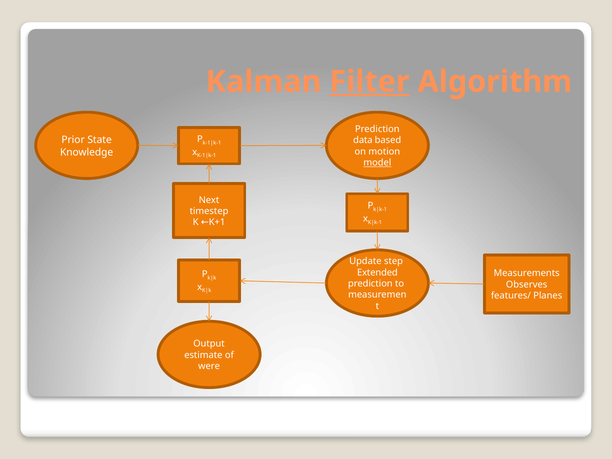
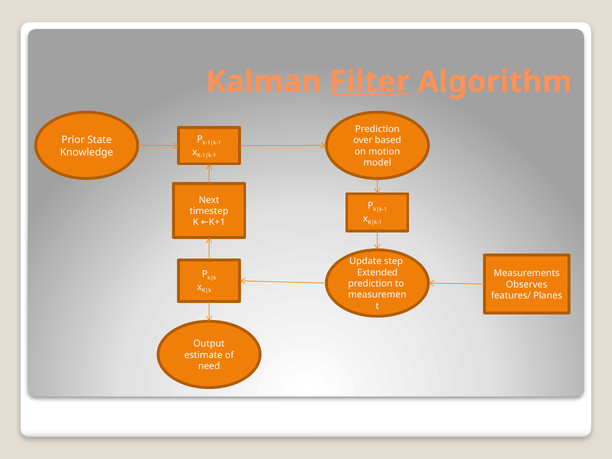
data: data -> over (363, 140)
model underline: present -> none (377, 163)
were: were -> need (209, 366)
